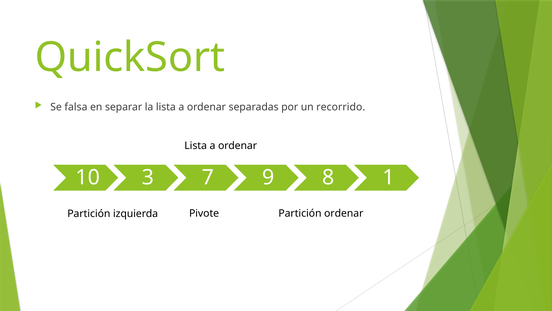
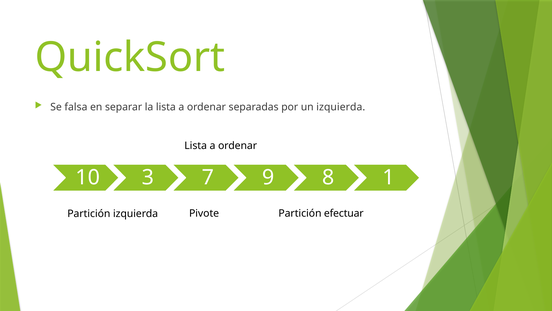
un recorrido: recorrido -> izquierda (341, 107)
Partición ordenar: ordenar -> efectuar (344, 213)
